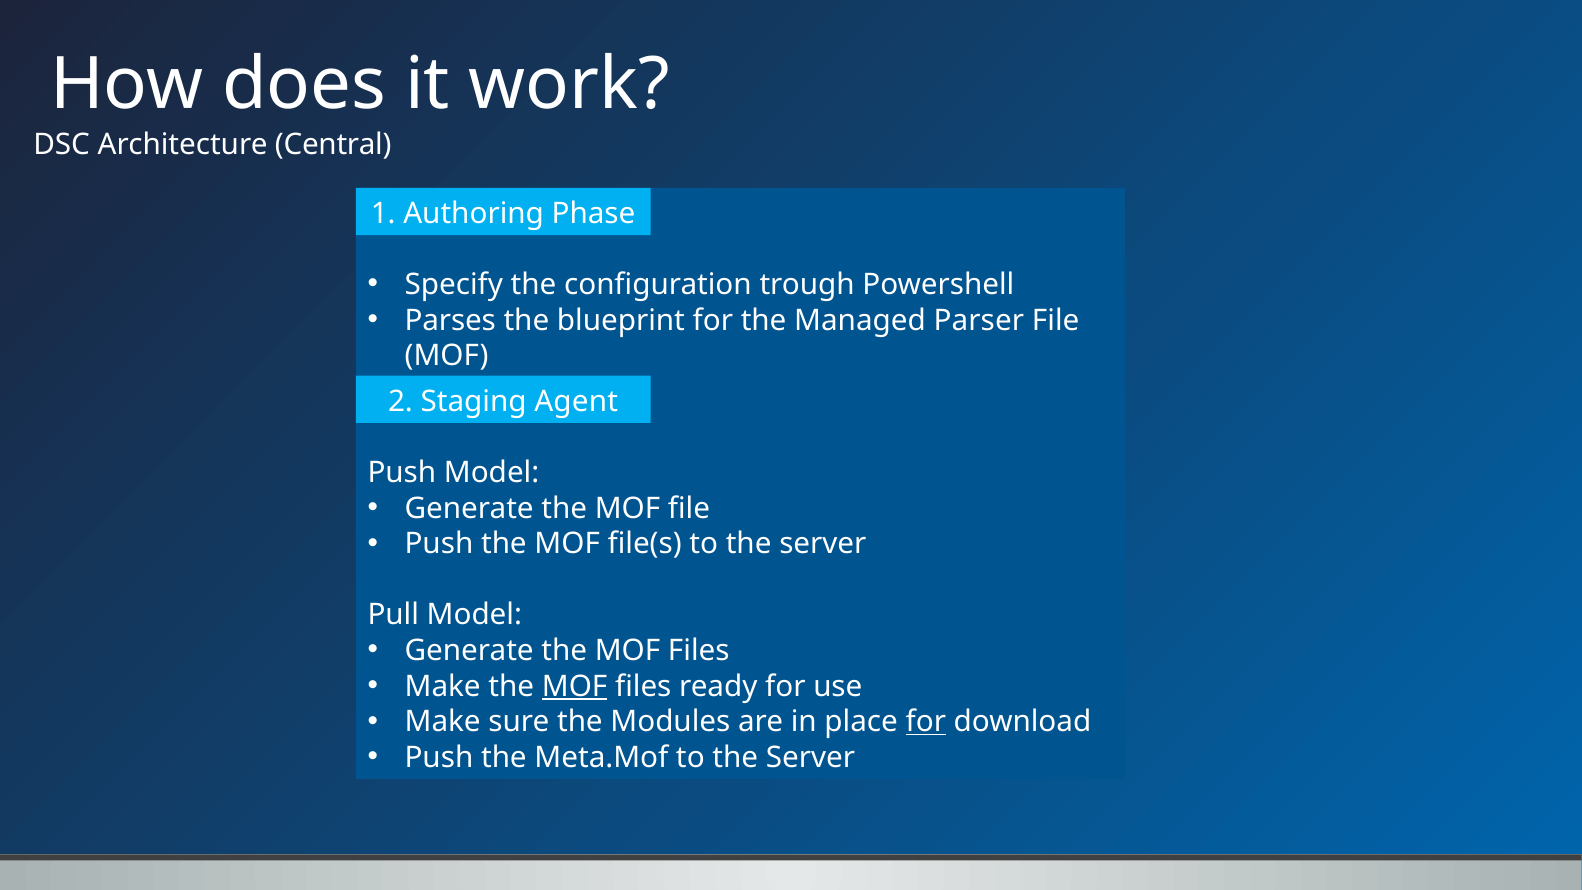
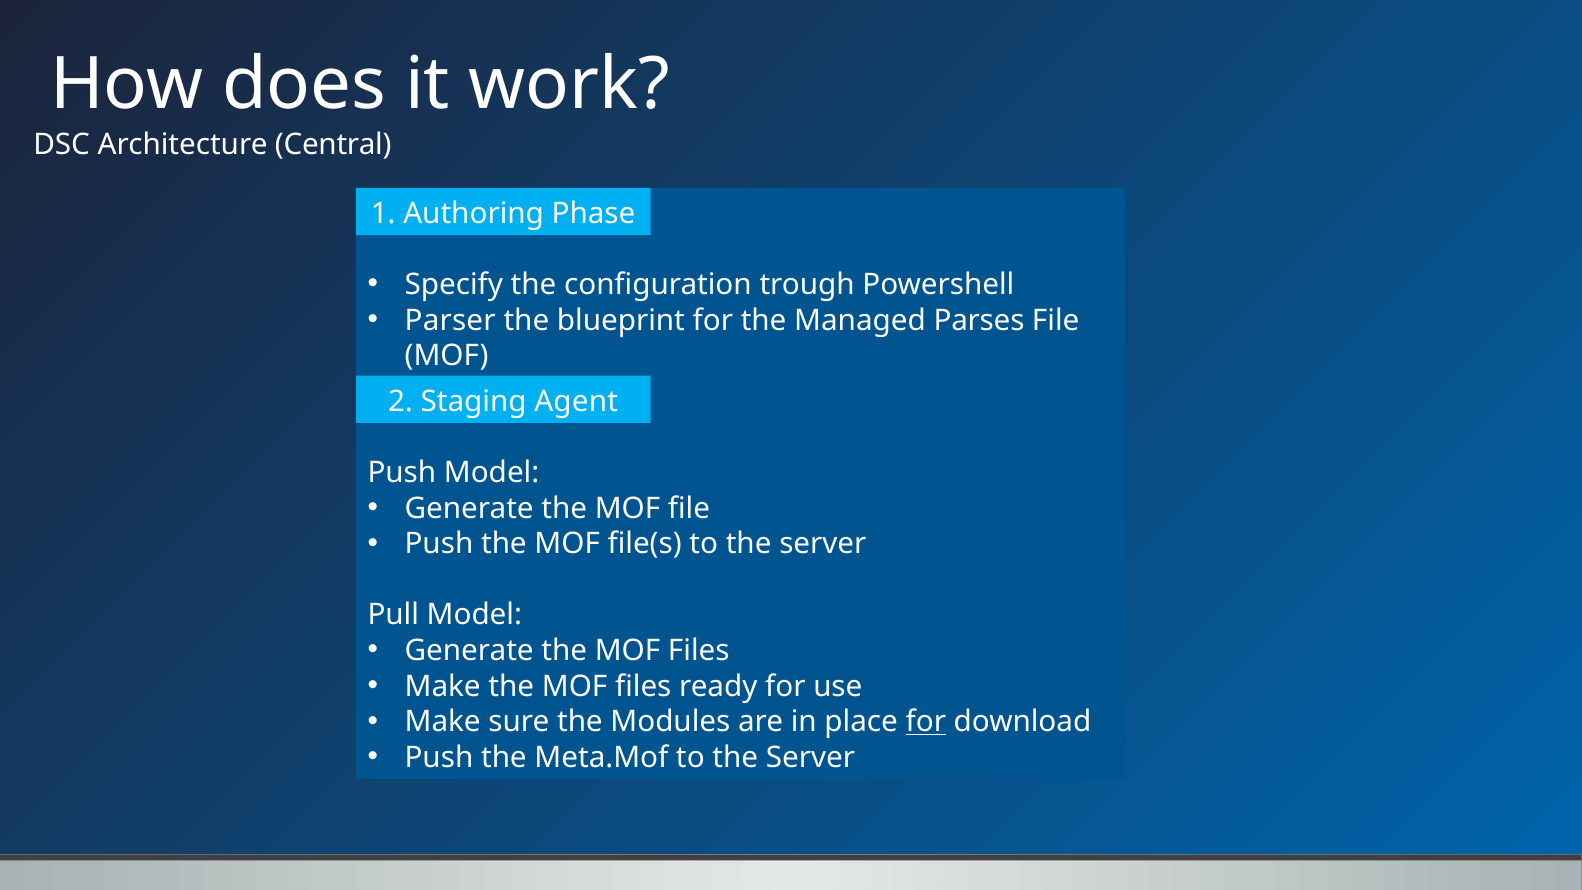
Parses: Parses -> Parser (450, 320)
Parser: Parser -> Parses (979, 320)
MOF underline: present -> none (575, 686)
